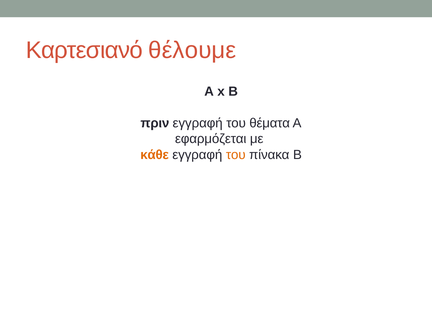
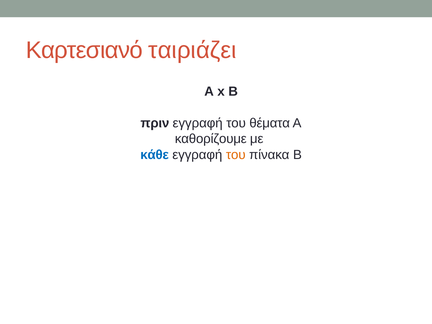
θέλουμε: θέλουμε -> ταιριάζει (192, 50)
εφαρμόζεται: εφαρμόζεται -> καθορίζουμε (211, 139)
κάθε colour: orange -> blue (155, 155)
